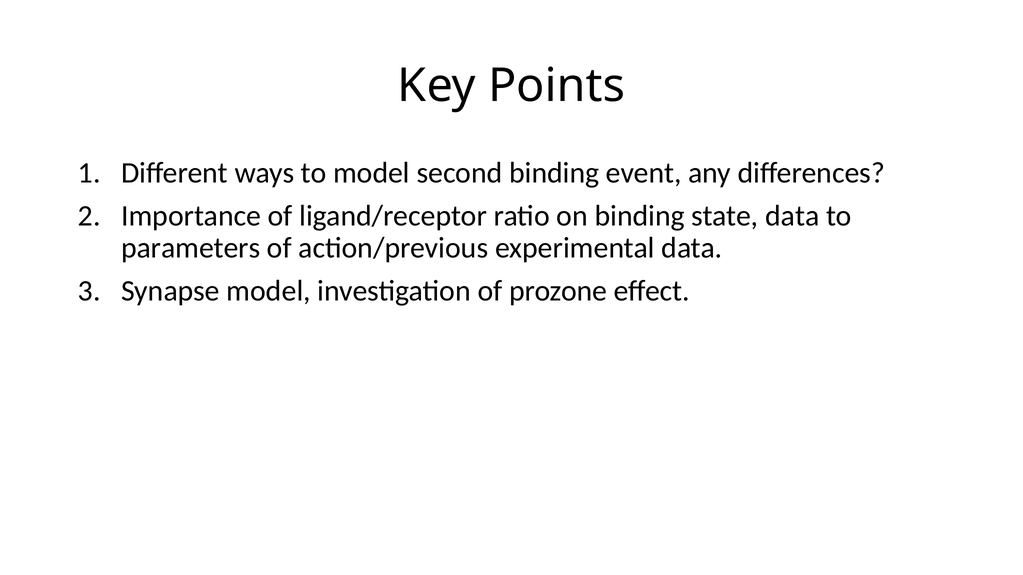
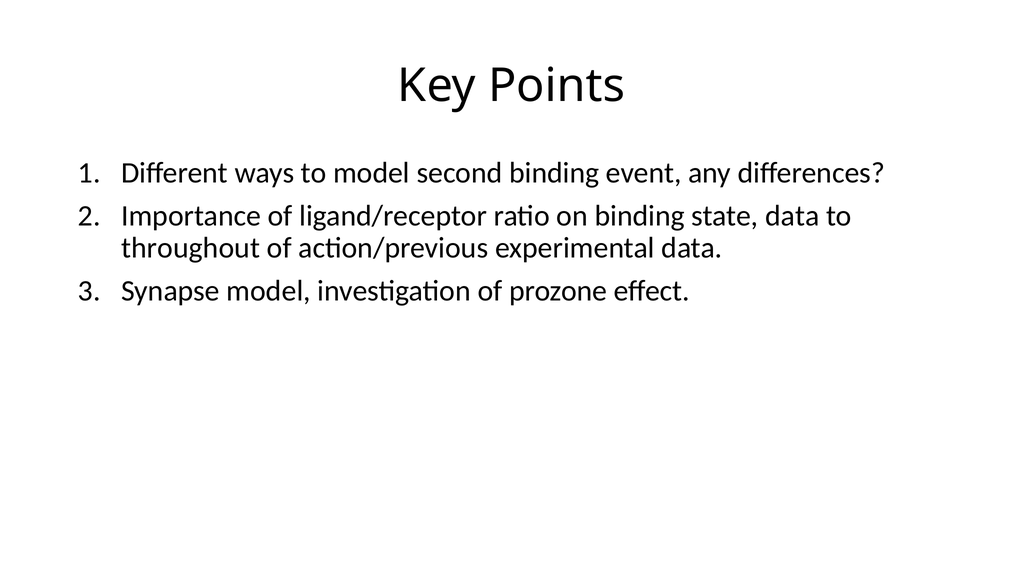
parameters: parameters -> throughout (191, 248)
